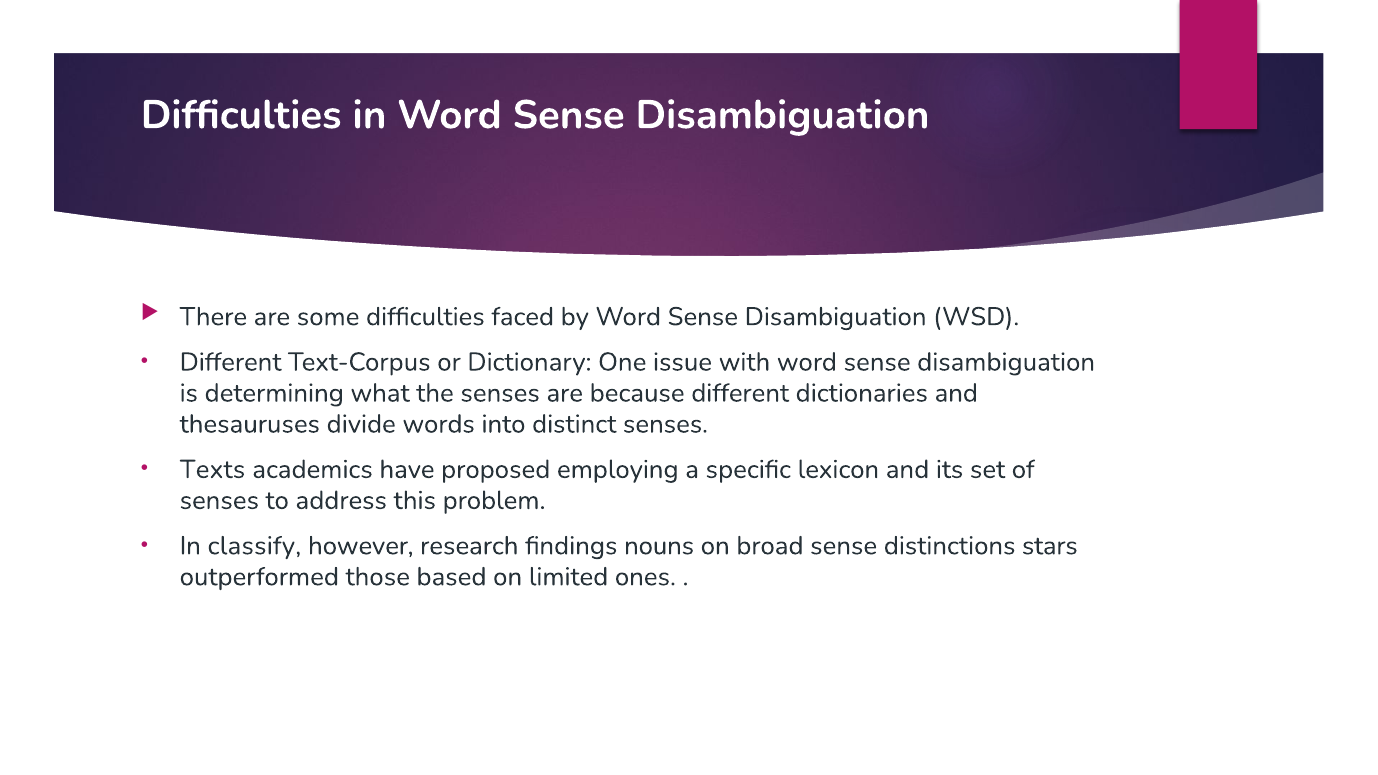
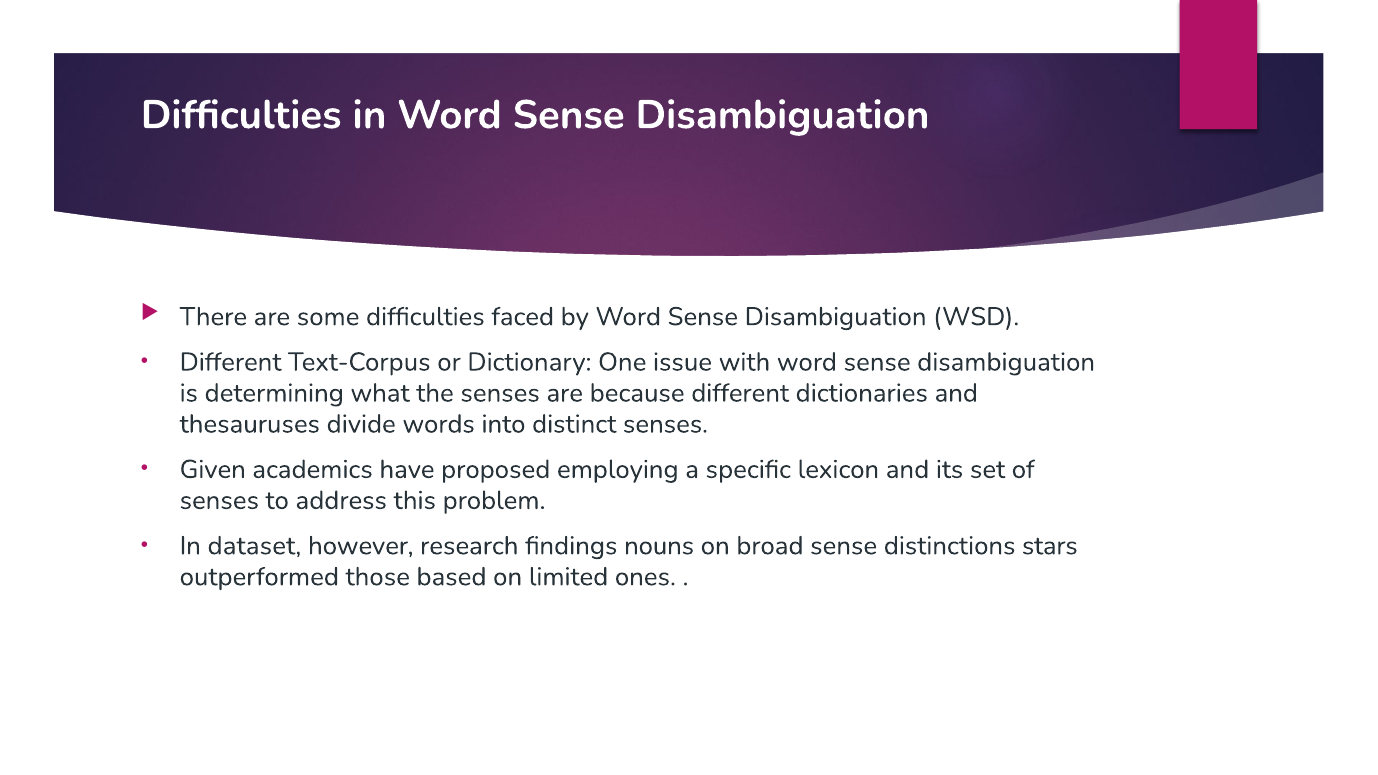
Texts: Texts -> Given (213, 469)
classify: classify -> dataset (254, 546)
